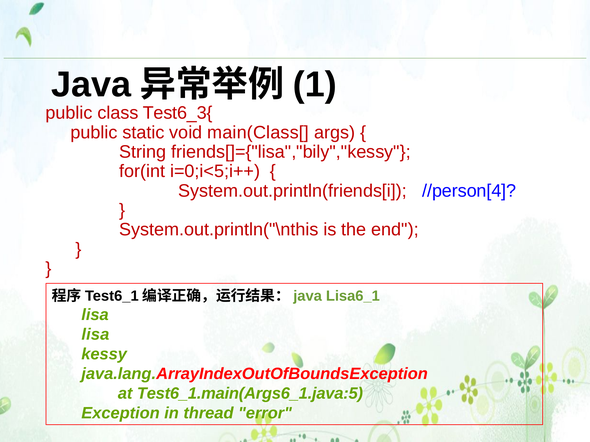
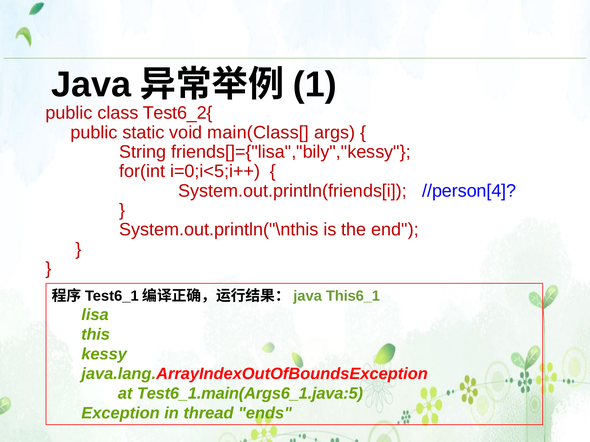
Test6_3{: Test6_3{ -> Test6_2{ (178, 113)
Lisa6_1: Lisa6_1 -> This6_1 (353, 296)
lisa: lisa -> this (96, 335)
error: error -> ends (265, 414)
